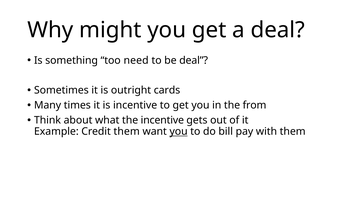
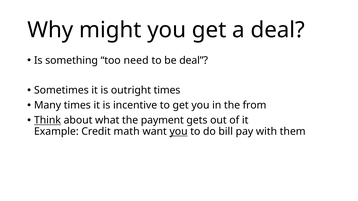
outright cards: cards -> times (167, 90)
Think underline: none -> present (47, 120)
the incentive: incentive -> payment (162, 120)
Credit them: them -> math (127, 132)
